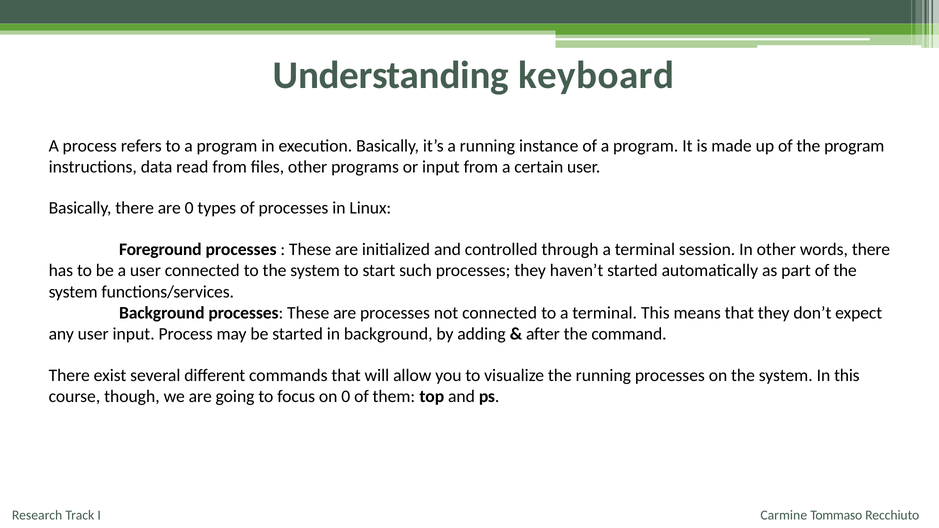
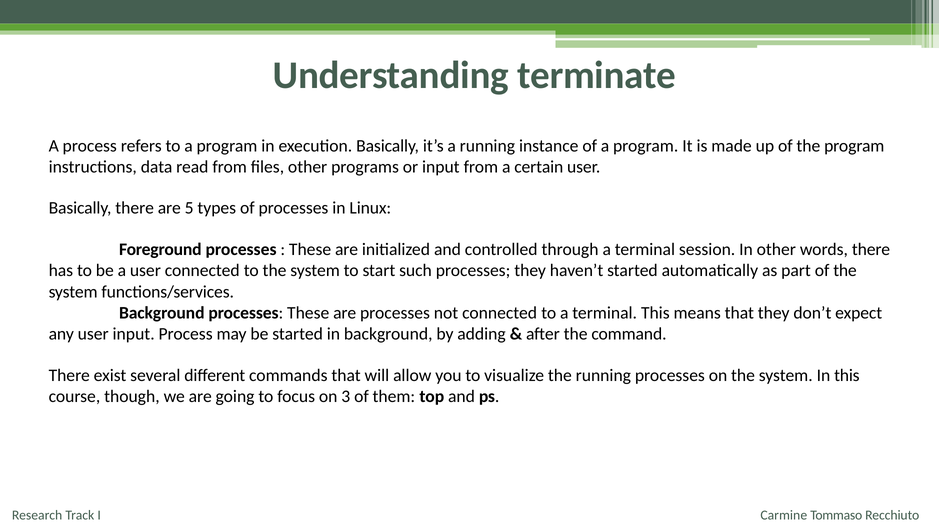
keyboard: keyboard -> terminate (596, 75)
are 0: 0 -> 5 (189, 208)
on 0: 0 -> 3 (346, 397)
